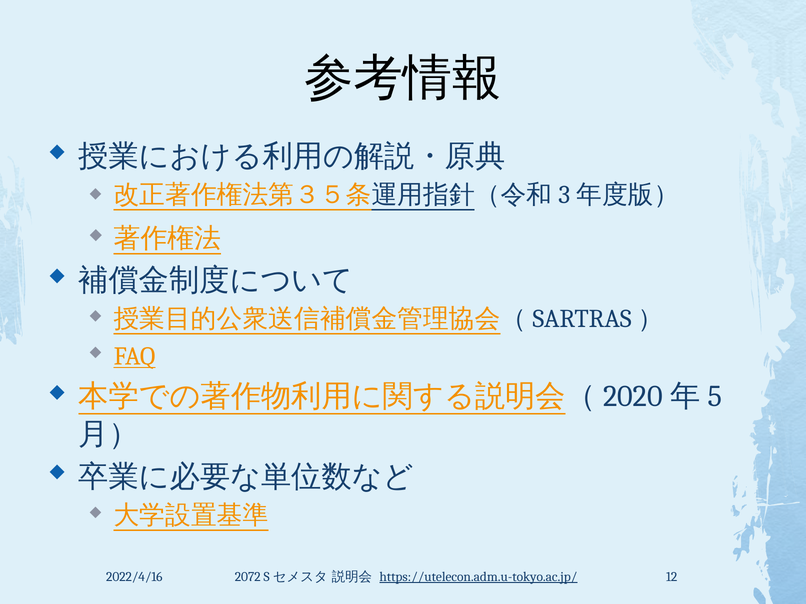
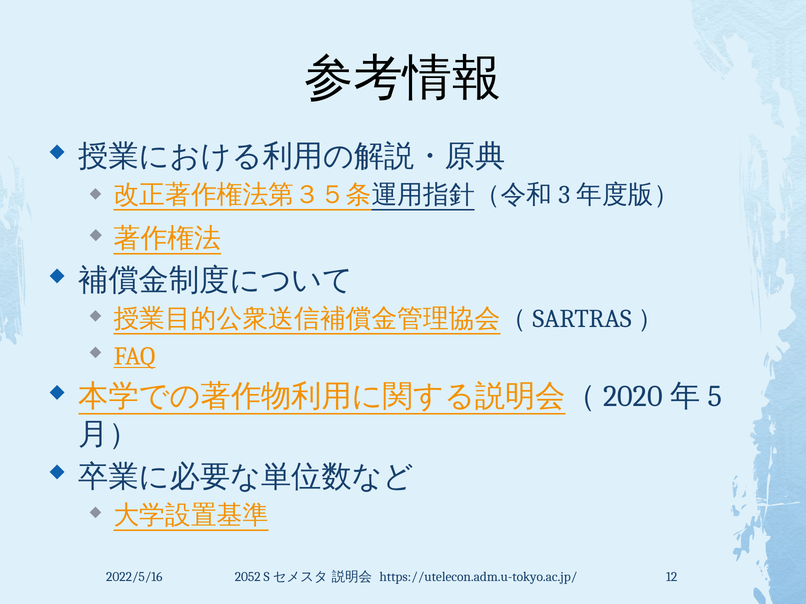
2022/4/16: 2022/4/16 -> 2022/5/16 (134, 577)
2072: 2072 -> 2052 (248, 577)
https://utelecon.adm.u-tokyo.ac.jp/ underline: present -> none (478, 577)
